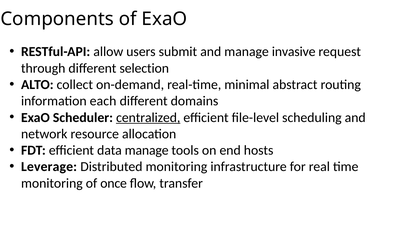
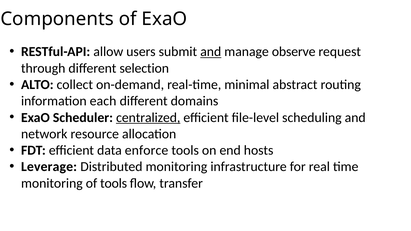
and underline: none -> present (211, 52)
invasive: invasive -> observe (294, 52)
data manage: manage -> enforce (147, 150)
of once: once -> tools (114, 183)
